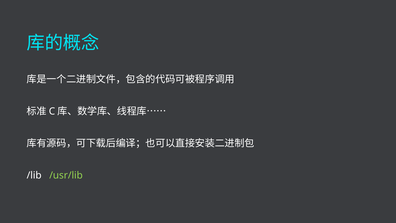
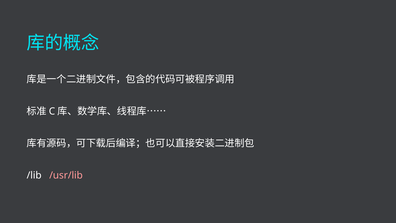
/usr/lib colour: light green -> pink (66, 175)
